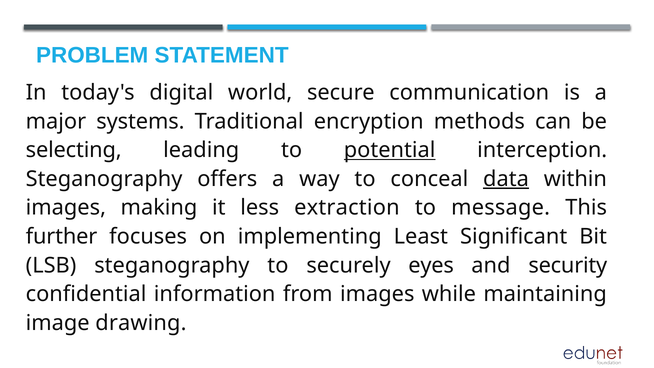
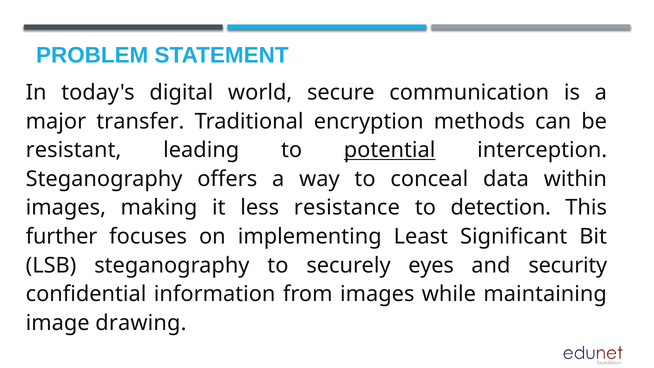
systems: systems -> transfer (140, 121)
selecting: selecting -> resistant (74, 150)
data underline: present -> none (506, 179)
extraction: extraction -> resistance (347, 208)
message: message -> detection (501, 208)
